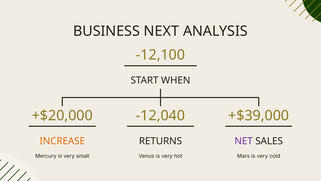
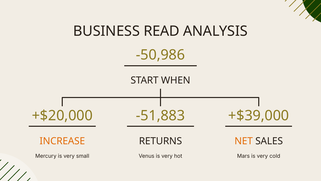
NEXT: NEXT -> READ (162, 31)
-12,100: -12,100 -> -50,986 (160, 55)
-12,040: -12,040 -> -51,883 (160, 115)
NET colour: purple -> orange (244, 141)
